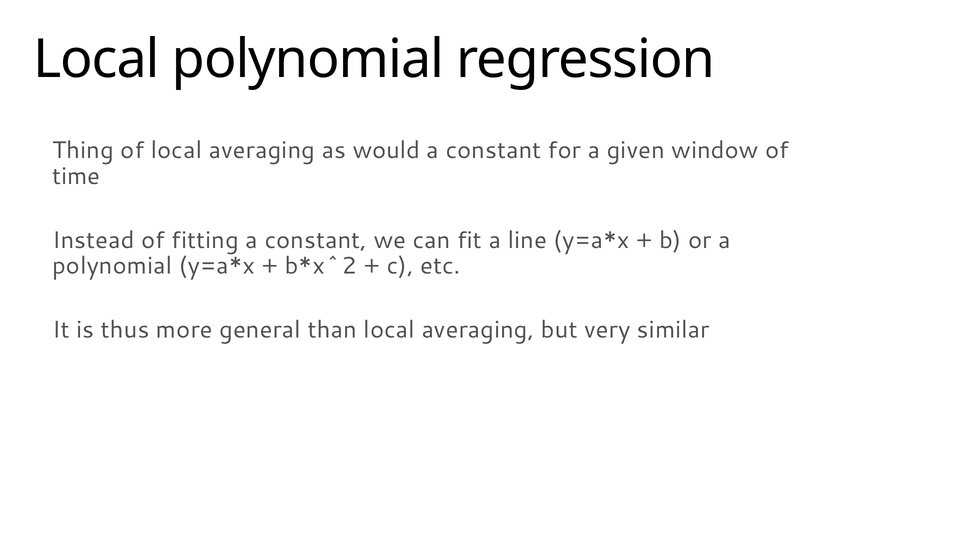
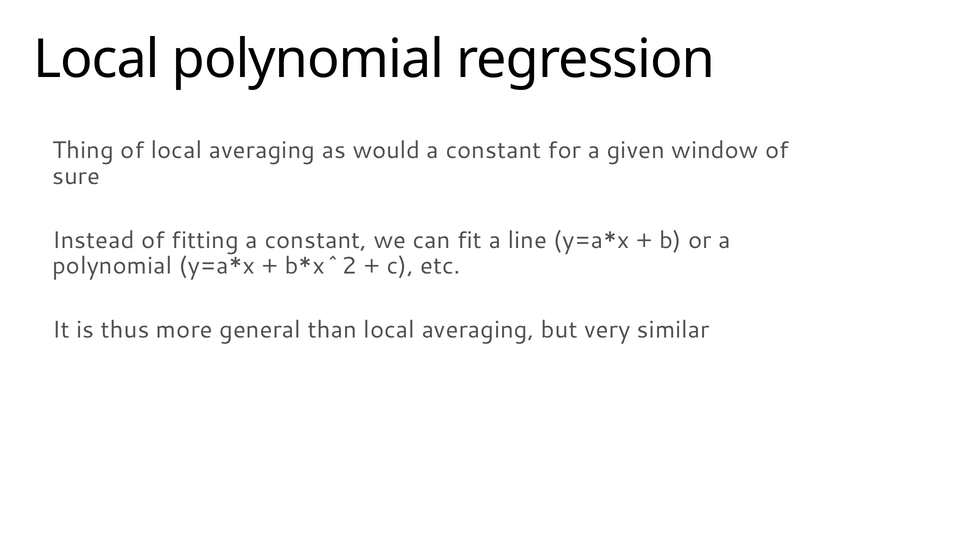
time: time -> sure (76, 176)
